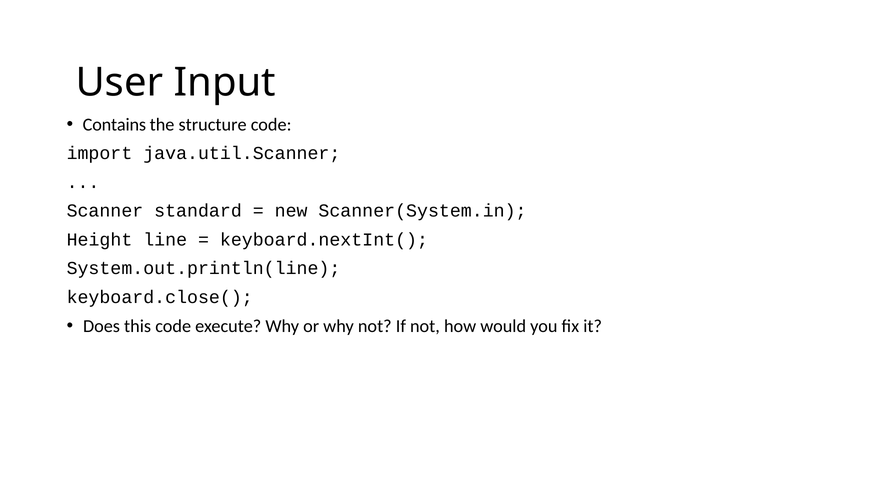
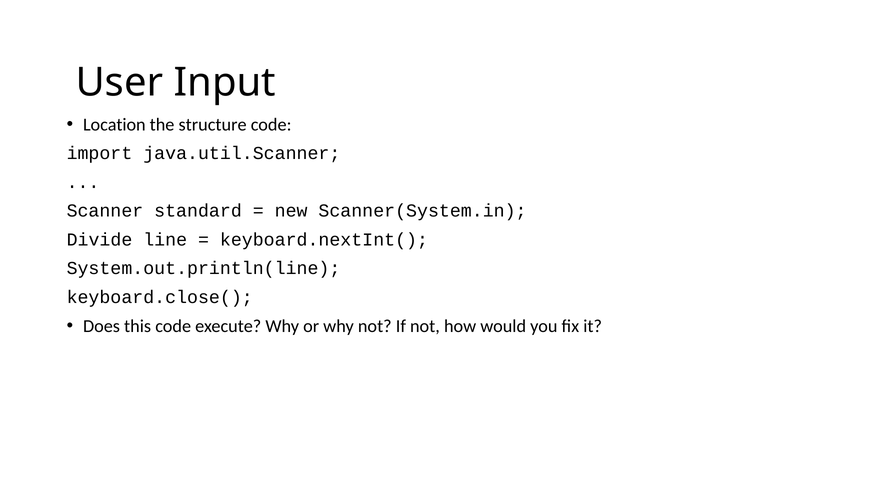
Contains: Contains -> Location (114, 124)
Height: Height -> Divide (99, 239)
